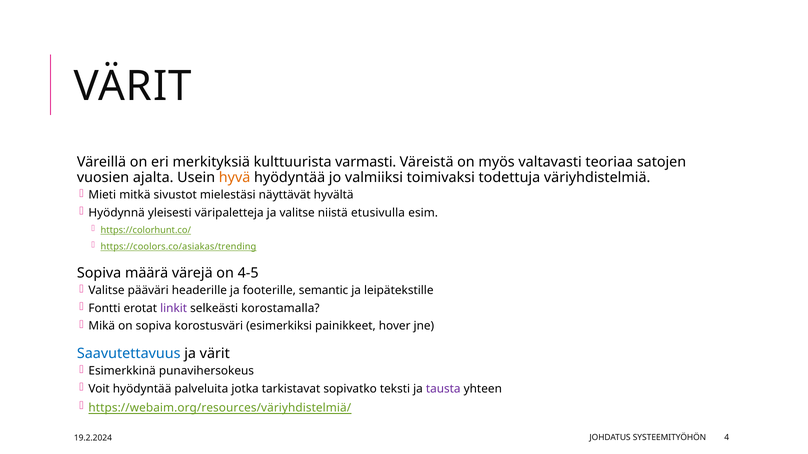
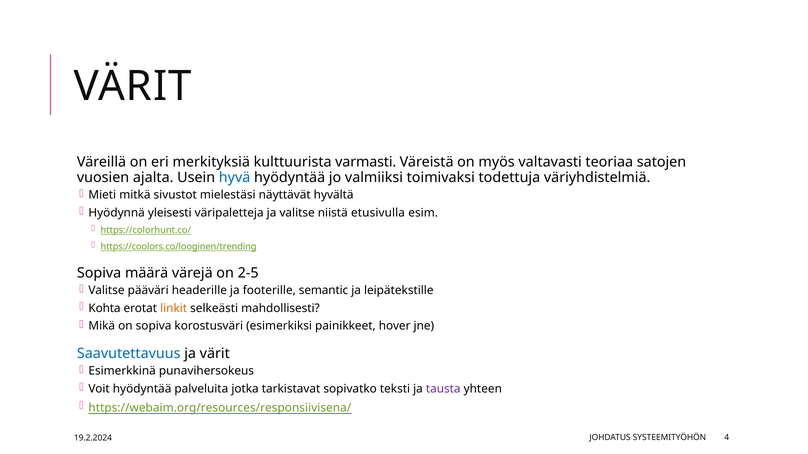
hyvä colour: orange -> blue (235, 178)
https://coolors.co/asiakas/trending: https://coolors.co/asiakas/trending -> https://coolors.co/looginen/trending (179, 247)
4-5: 4-5 -> 2-5 (248, 273)
Fontti: Fontti -> Kohta (105, 309)
linkit colour: purple -> orange (174, 309)
korostamalla: korostamalla -> mahdollisesti (280, 309)
https://webaim.org/resources/väriyhdistelmiä/: https://webaim.org/resources/väriyhdistelmiä/ -> https://webaim.org/resources/responsiivisena/ (220, 408)
